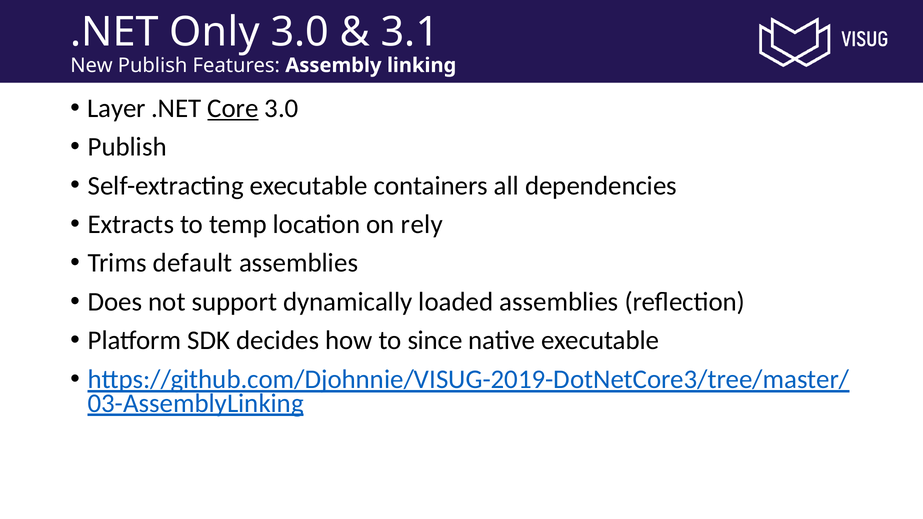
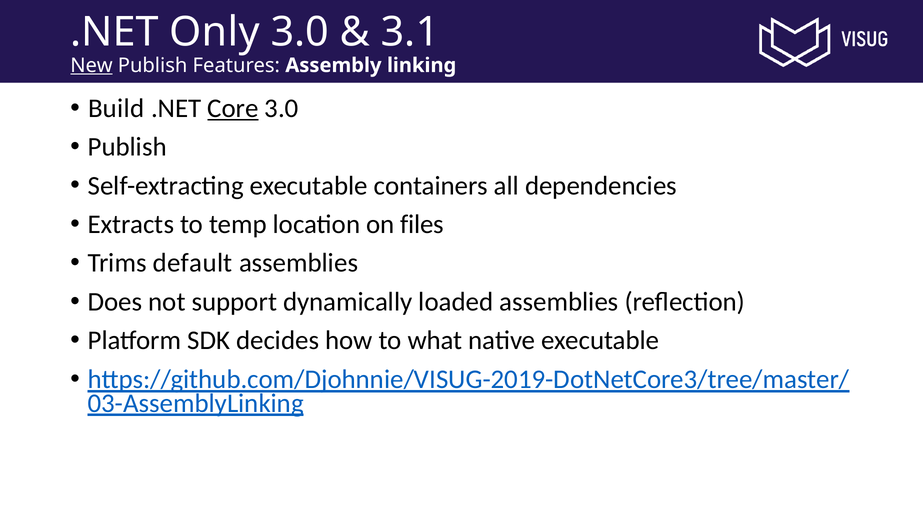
New underline: none -> present (92, 65)
Layer: Layer -> Build (116, 108)
rely: rely -> files (422, 224)
since: since -> what (435, 341)
